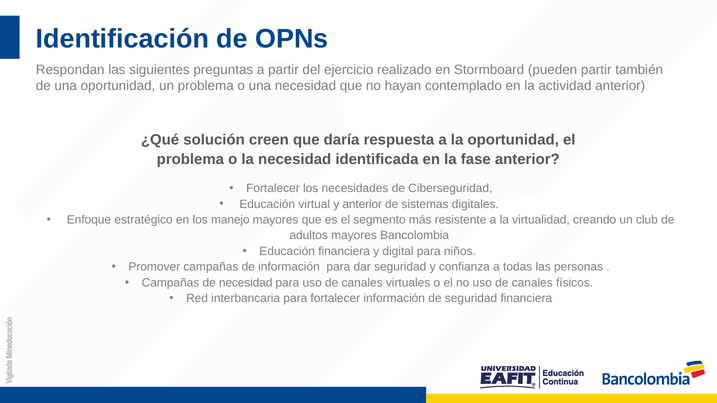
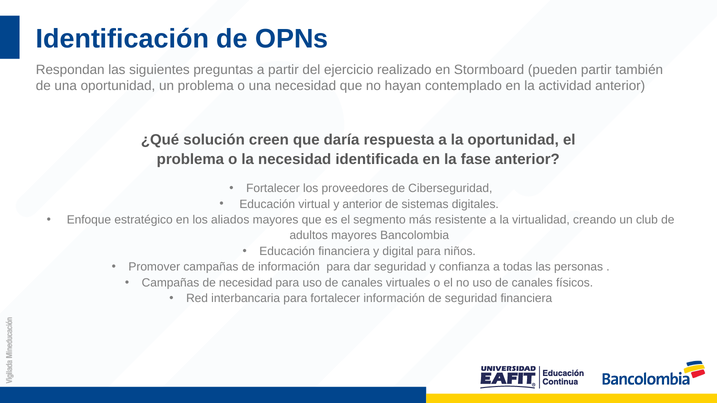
necesidades: necesidades -> proveedores (355, 189)
manejo: manejo -> aliados (230, 220)
